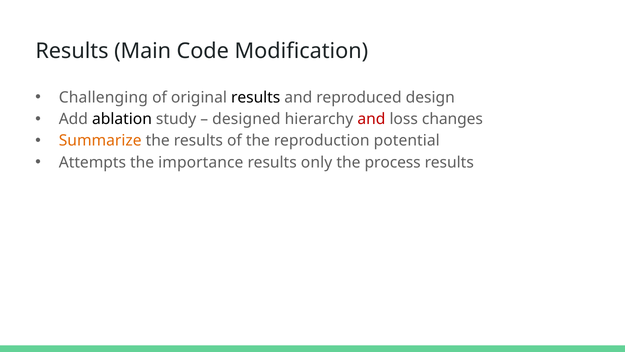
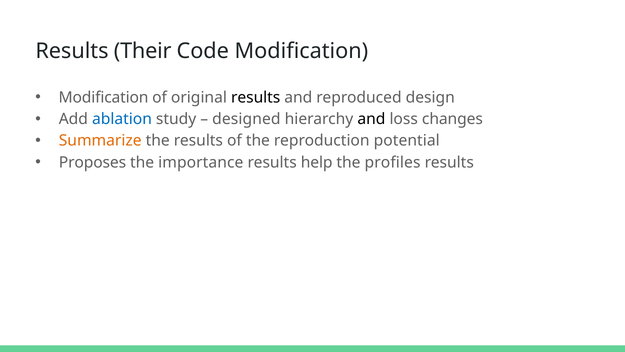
Main: Main -> Their (143, 51)
Challenging: Challenging -> Modification (104, 98)
ablation colour: black -> blue (122, 119)
and colour: red -> black (371, 119)
Attempts: Attempts -> Proposes (92, 162)
only: only -> help (317, 162)
process: process -> profiles (393, 162)
